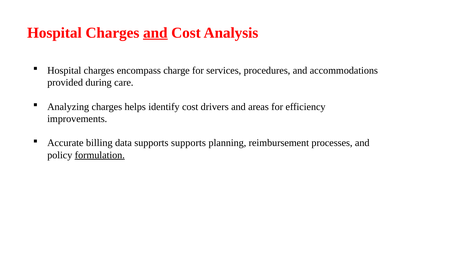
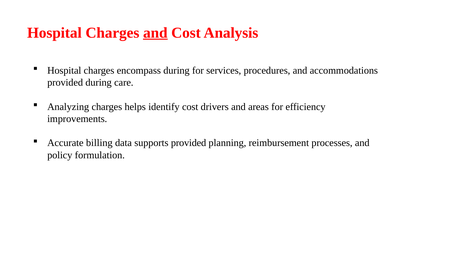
encompass charge: charge -> during (176, 71)
supports supports: supports -> provided (189, 143)
formulation underline: present -> none (100, 155)
